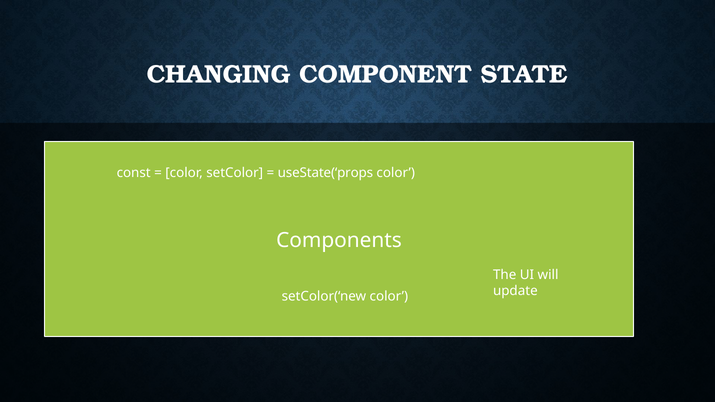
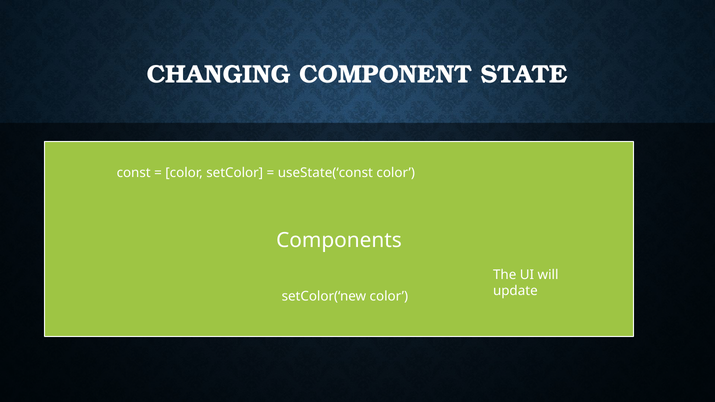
useState(‘props: useState(‘props -> useState(‘const (325, 173)
